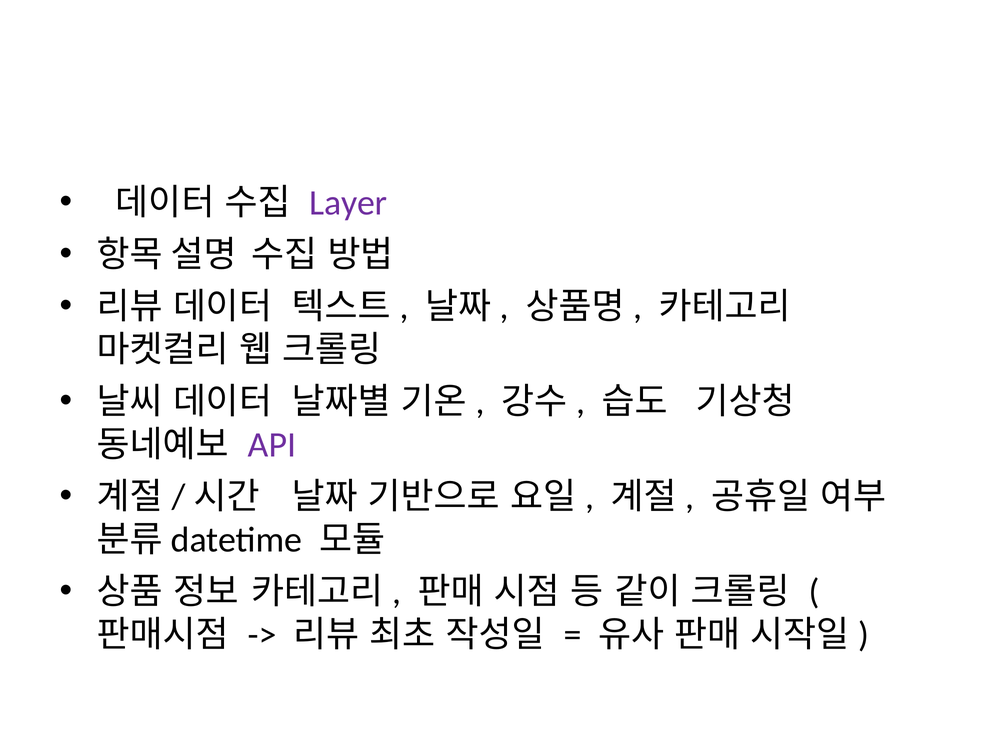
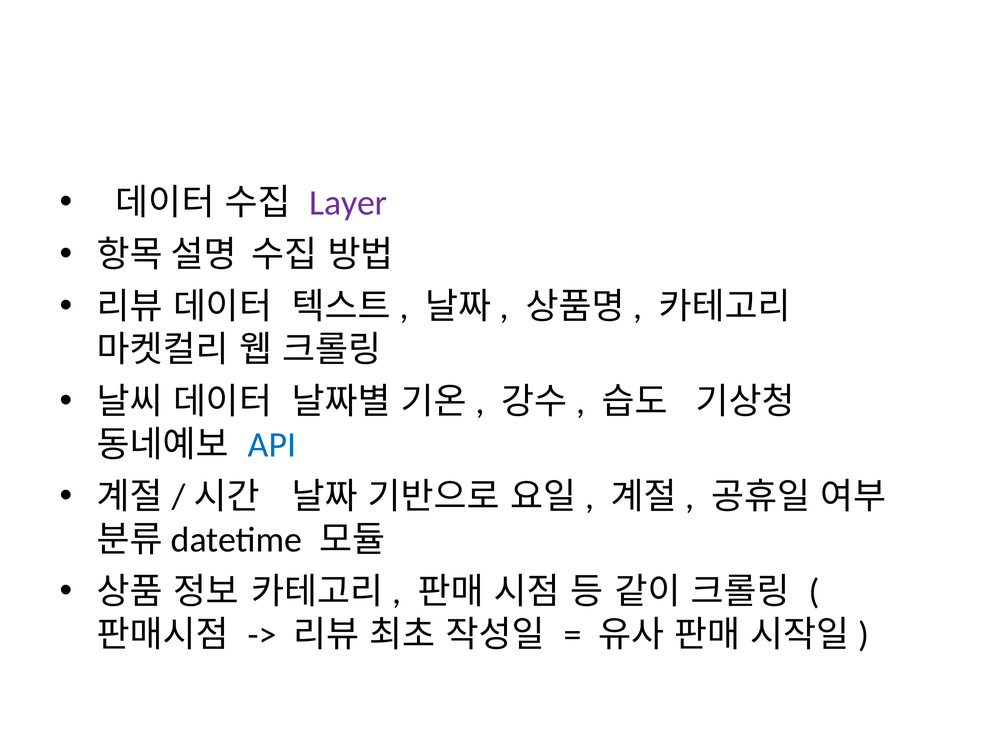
API colour: purple -> blue (272, 445)
